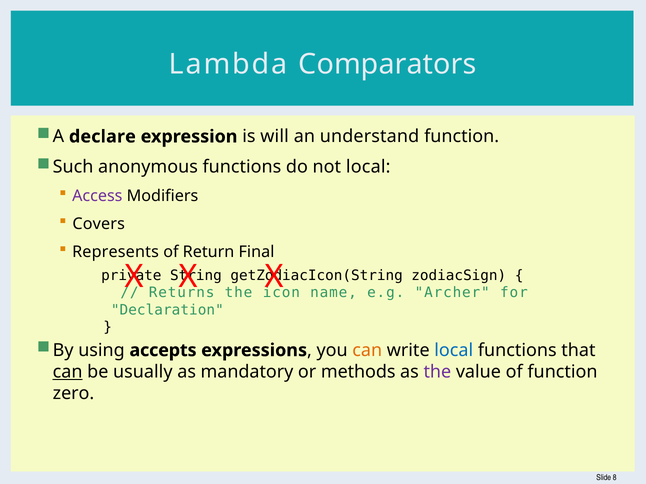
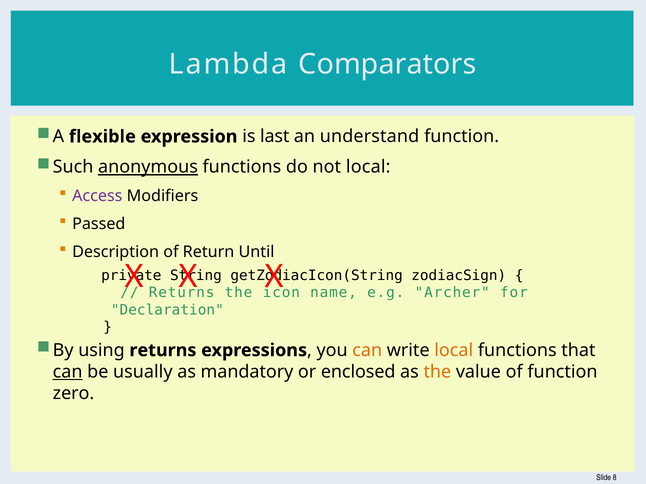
declare: declare -> flexible (102, 137)
will: will -> last (275, 137)
anonymous underline: none -> present (148, 167)
Covers: Covers -> Passed (99, 224)
Represents: Represents -> Description (116, 252)
Final: Final -> Until (257, 252)
using accepts: accepts -> returns (163, 351)
local colour: blue -> orange (454, 351)
methods: methods -> enclosed (358, 372)
the colour: purple -> orange (437, 372)
